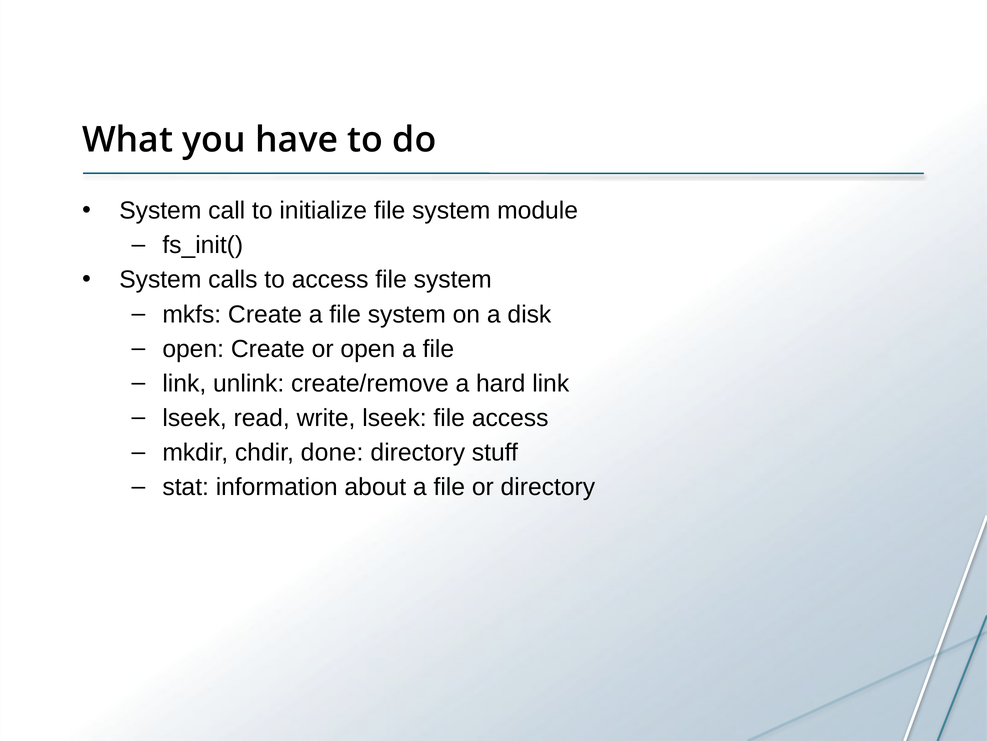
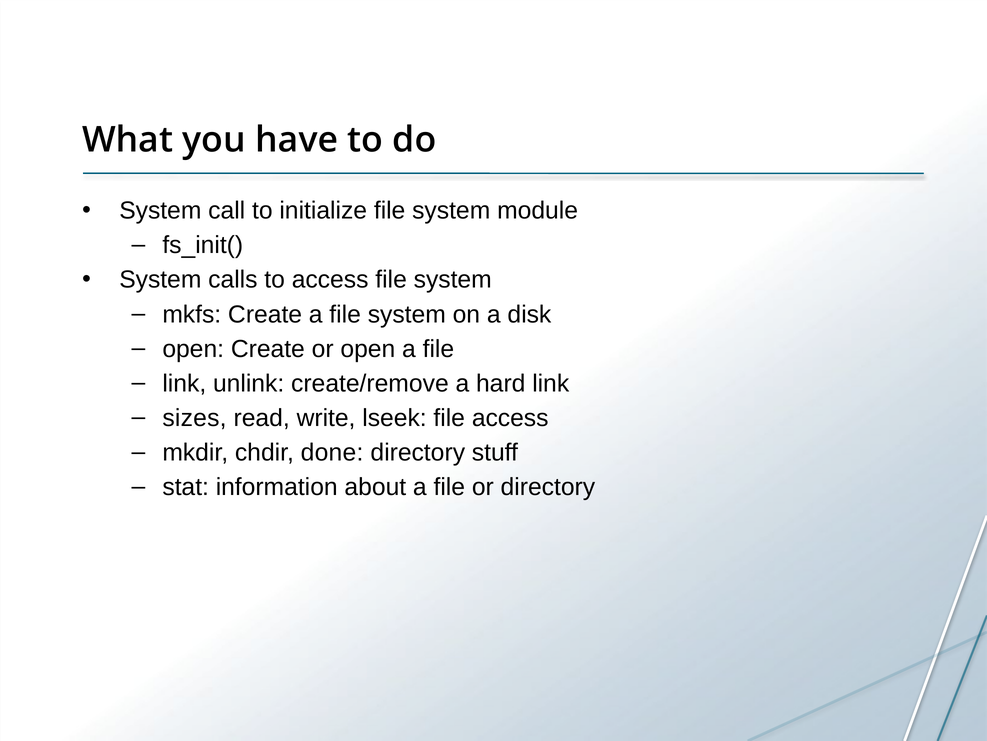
lseek: lseek -> sizes (195, 418)
